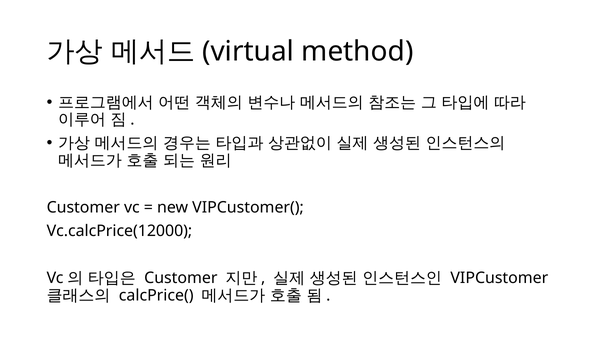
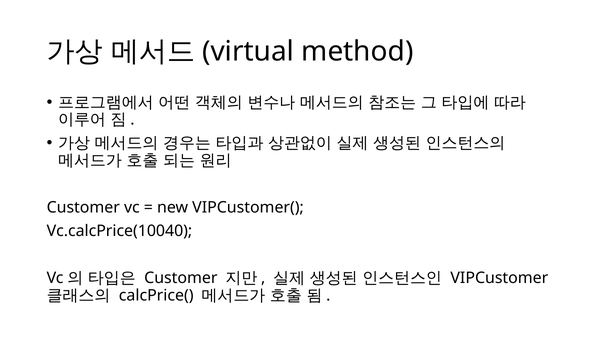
Vc.calcPrice(12000: Vc.calcPrice(12000 -> Vc.calcPrice(10040 (119, 231)
